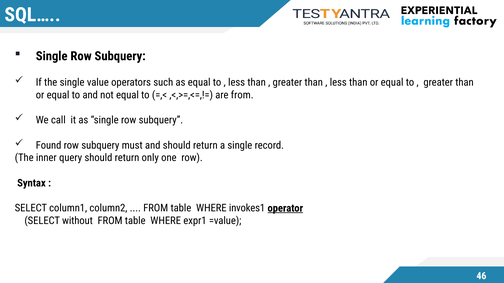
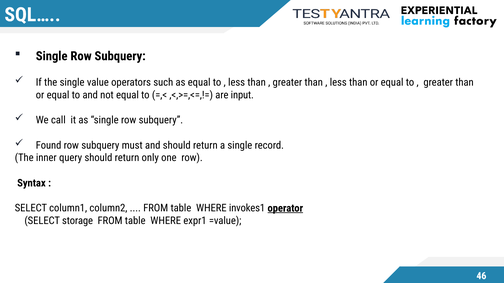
are from: from -> input (242, 95)
without: without -> storage (78, 221)
